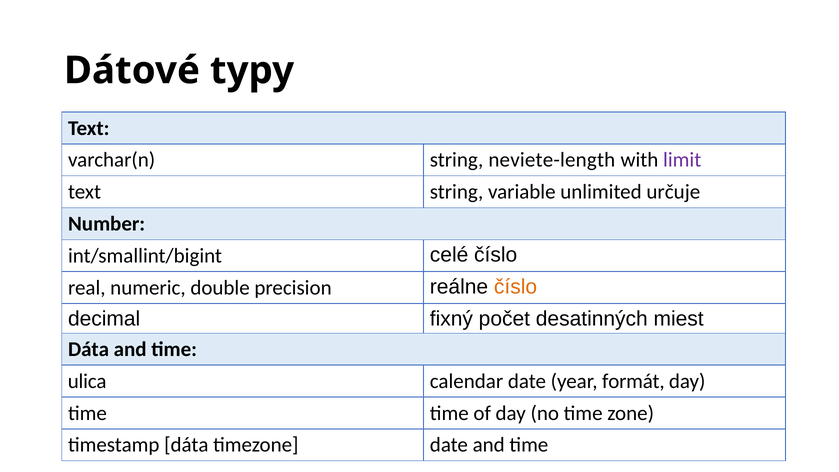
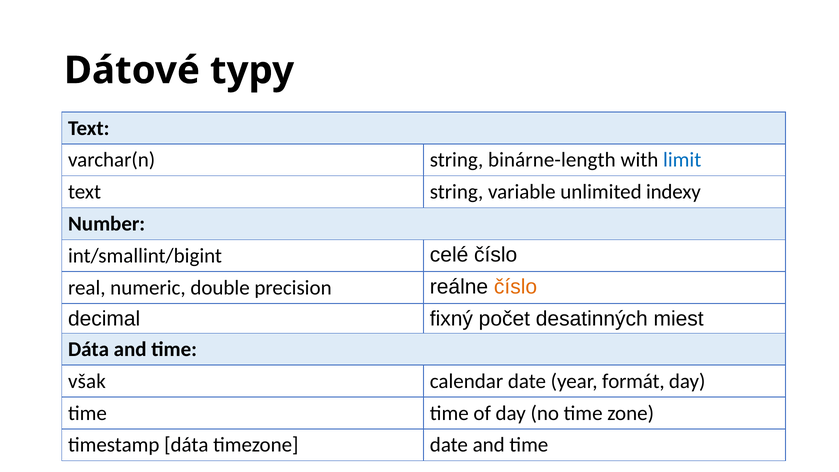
neviete-length: neviete-length -> binárne-length (552, 160)
limit colour: purple -> blue (682, 160)
určuje: určuje -> indexy (673, 192)
ulica: ulica -> však (87, 381)
